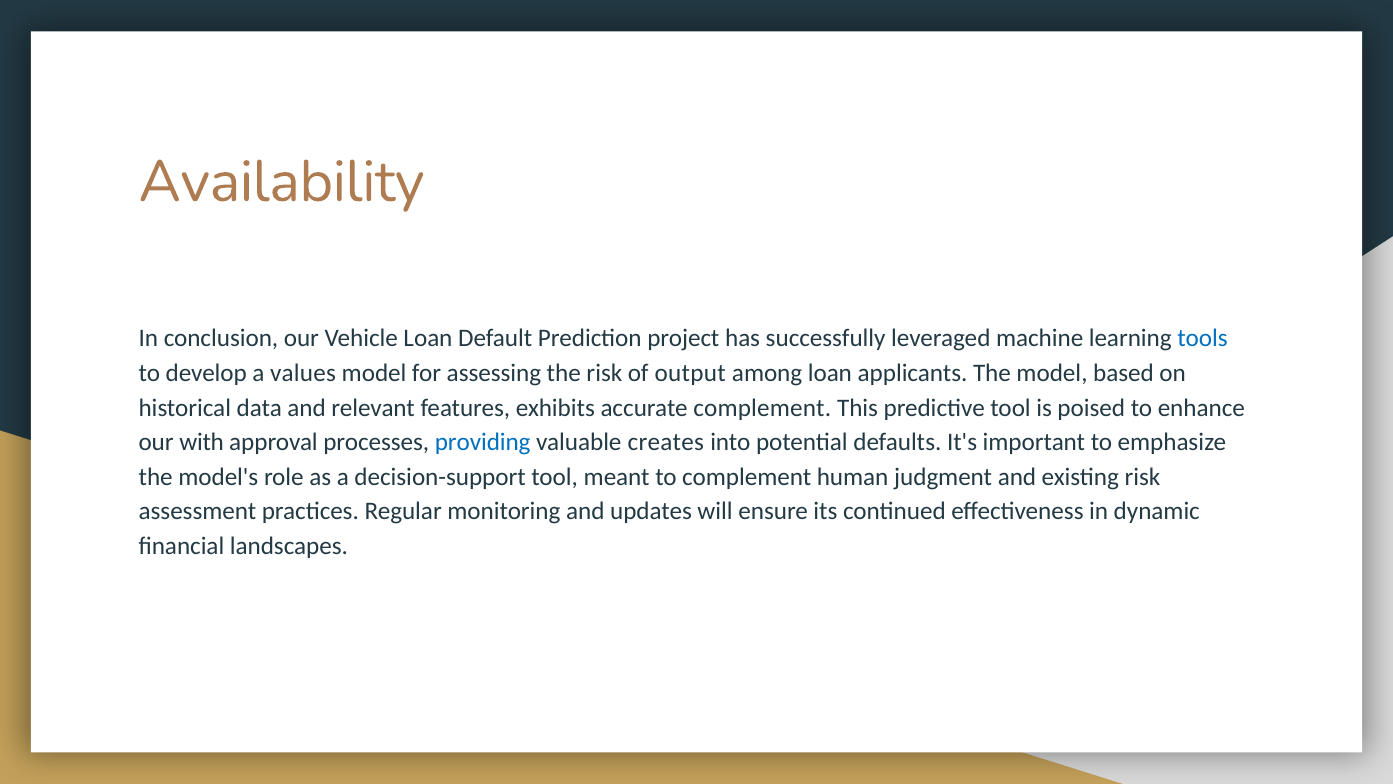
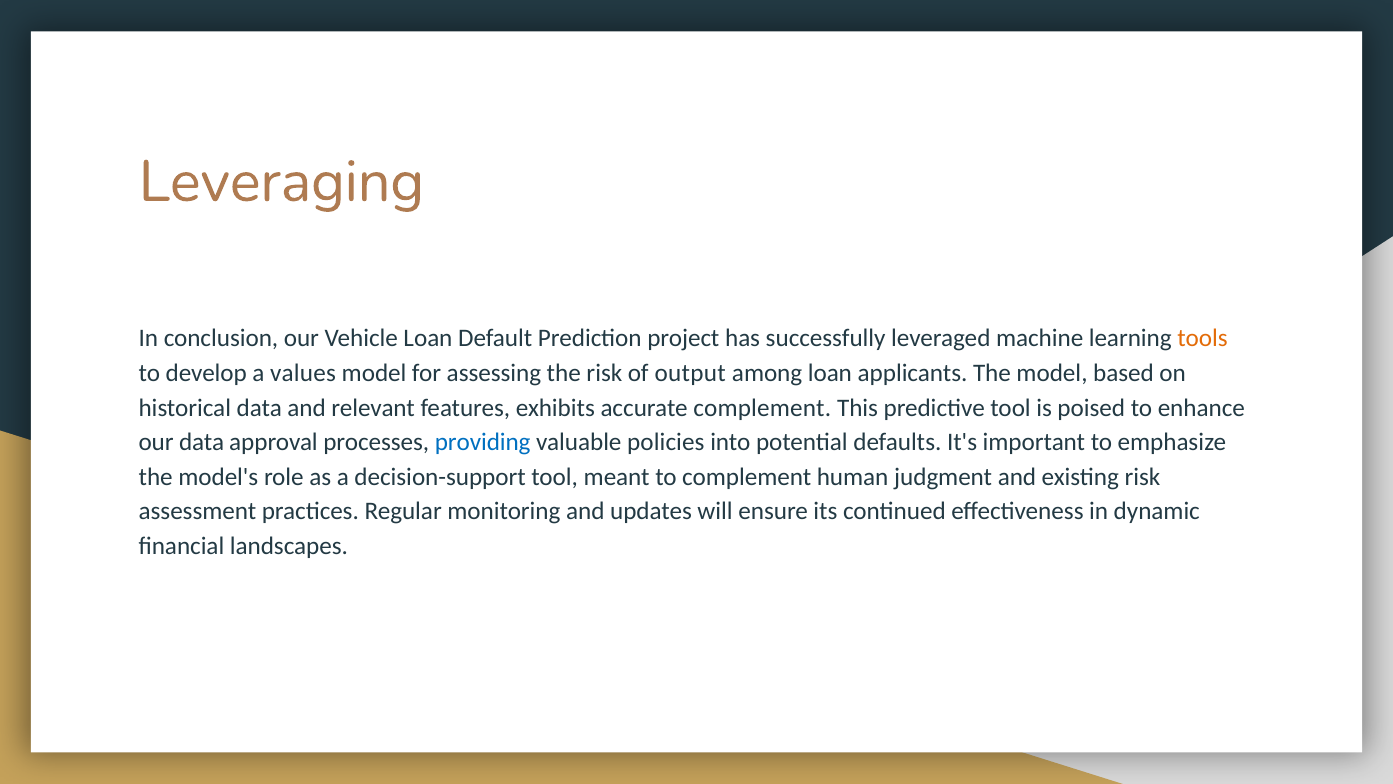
Availability: Availability -> Leveraging (281, 182)
tools colour: blue -> orange (1202, 338)
our with: with -> data (202, 442)
creates: creates -> policies (666, 442)
